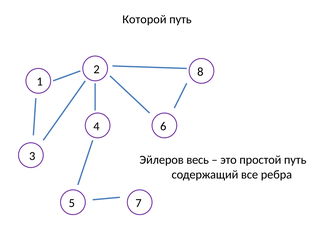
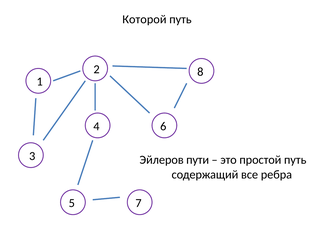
весь: весь -> пути (198, 159)
